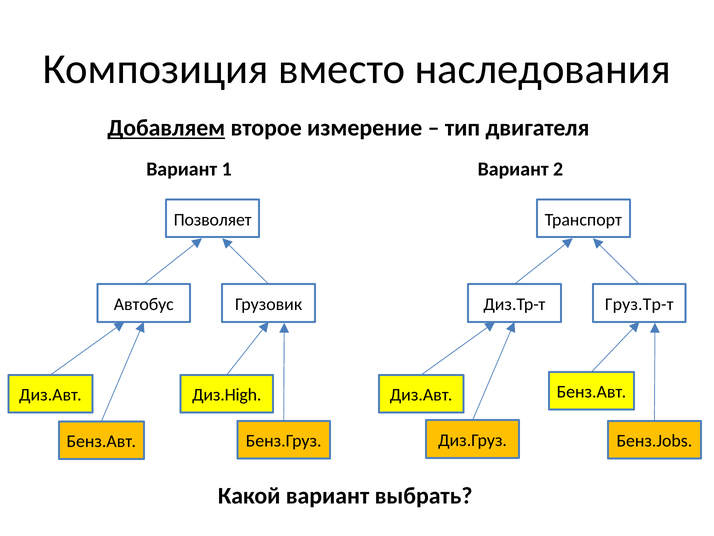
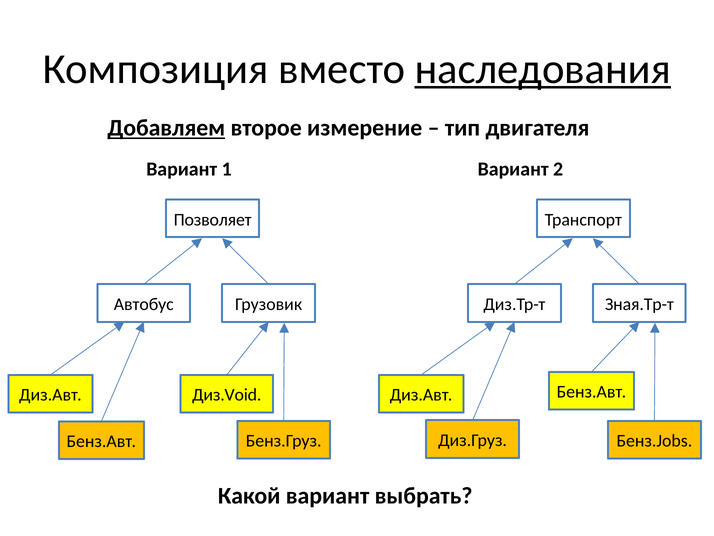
наследования underline: none -> present (543, 69)
Груз.Тр-т: Груз.Тр-т -> Зная.Тр-т (639, 304)
Диз.High: Диз.High -> Диз.Void (227, 395)
